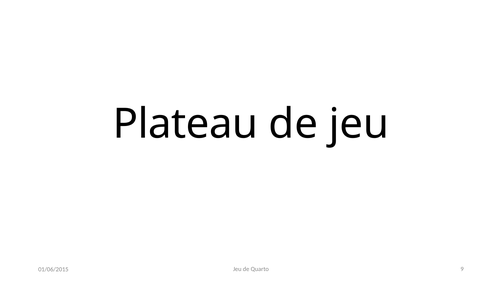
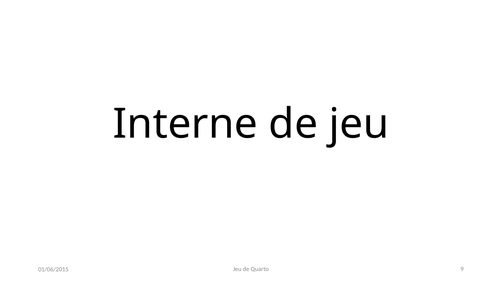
Plateau: Plateau -> Interne (185, 124)
